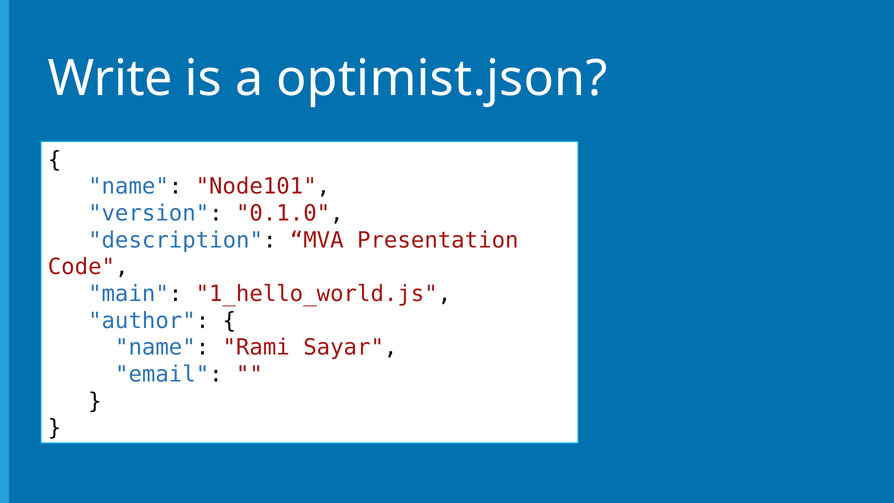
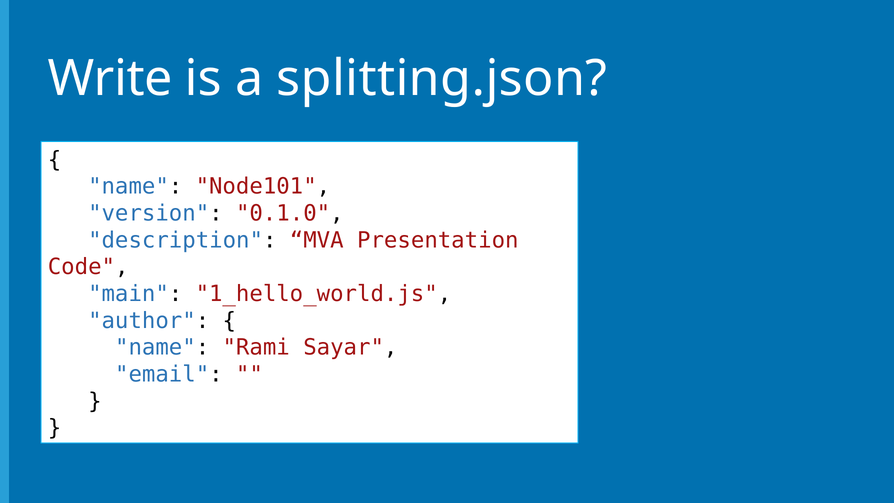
optimist.json: optimist.json -> splitting.json (442, 79)
